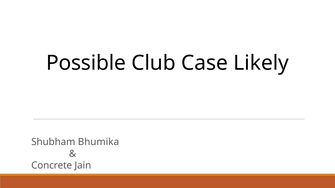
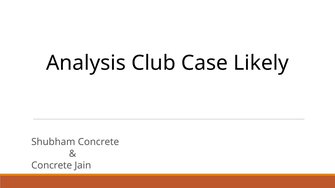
Possible: Possible -> Analysis (86, 63)
Shubham Bhumika: Bhumika -> Concrete (98, 142)
